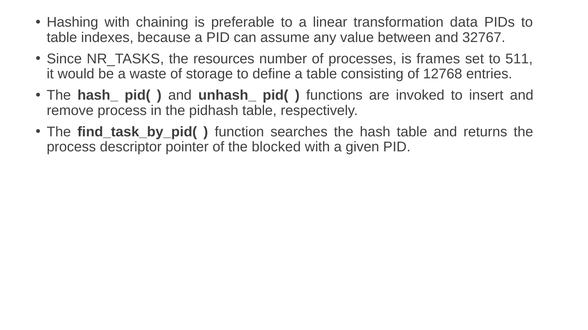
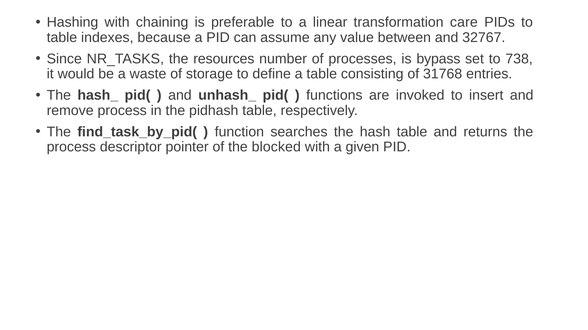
data: data -> care (464, 22)
frames: frames -> bypass (438, 59)
511: 511 -> 738 (519, 59)
12768: 12768 -> 31768 (443, 74)
